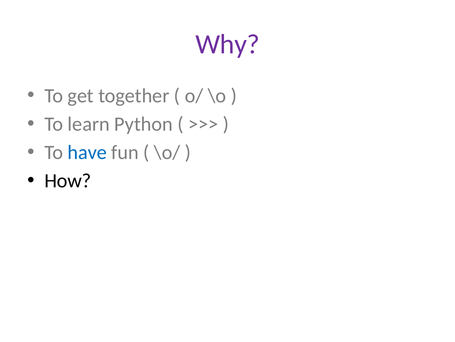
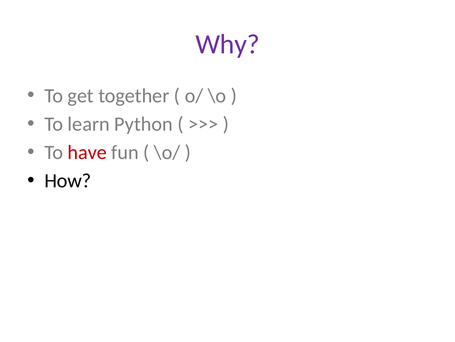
have colour: blue -> red (87, 152)
